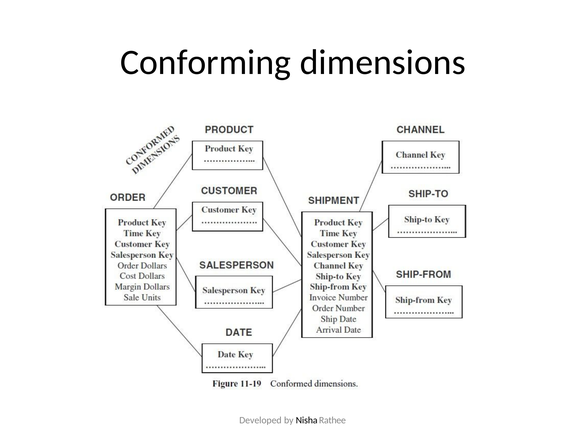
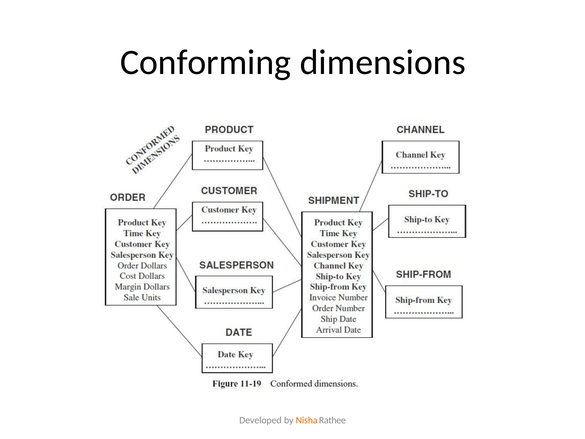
Nisha colour: black -> orange (307, 420)
